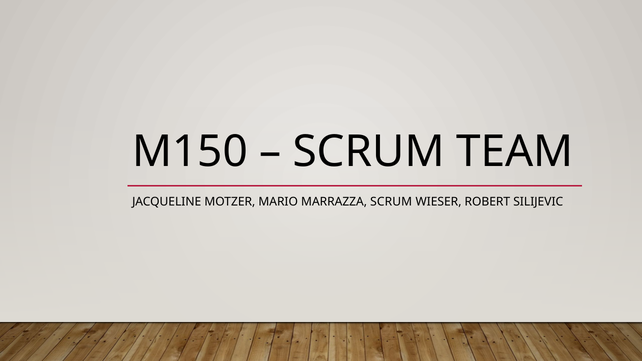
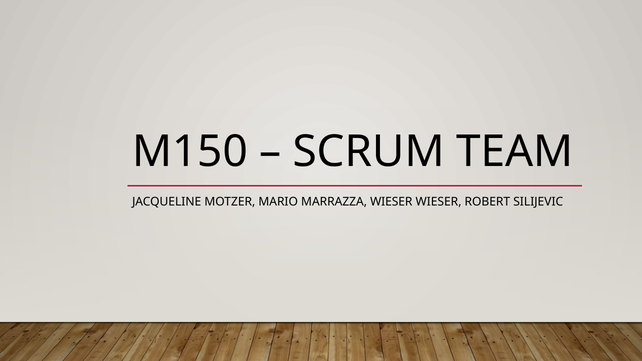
MARRAZZA SCRUM: SCRUM -> WIESER (391, 202)
